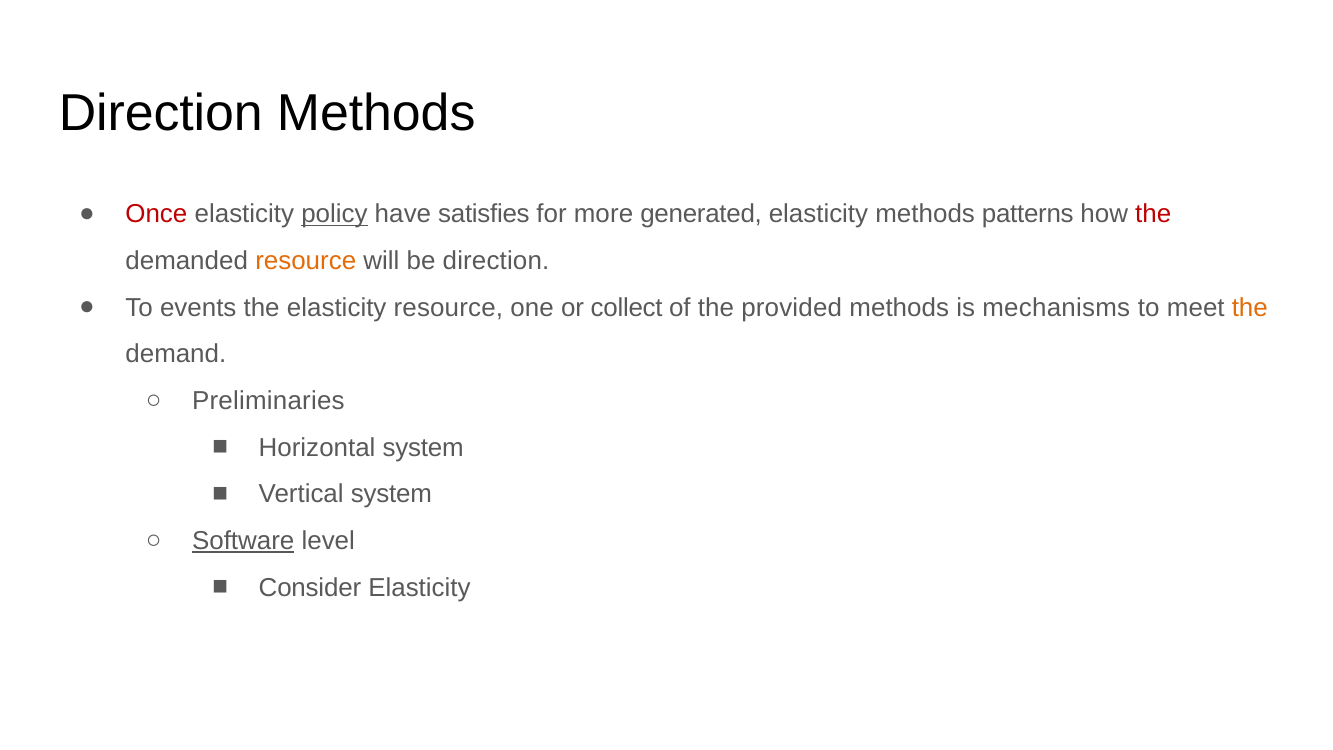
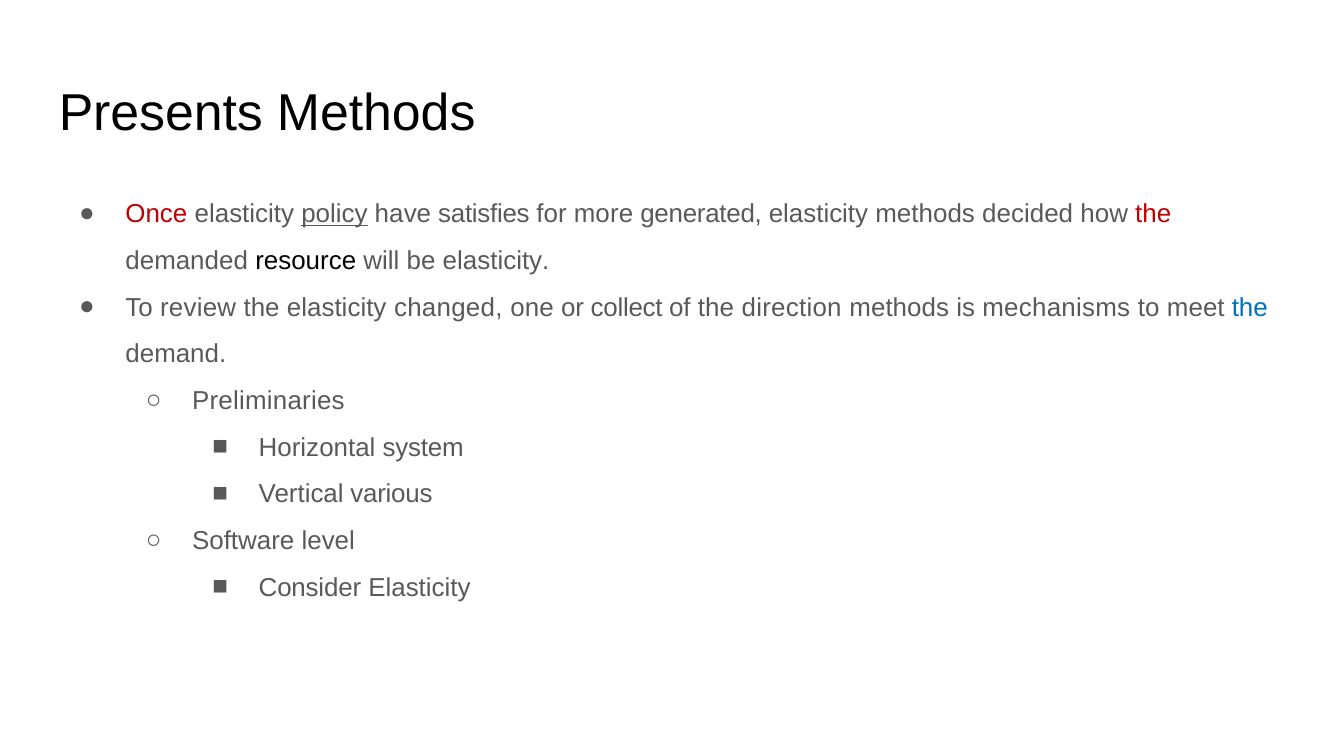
Direction: Direction -> Presents (161, 113)
patterns: patterns -> decided (1028, 214)
resource colour: orange -> black (306, 261)
be direction: direction -> elasticity (496, 261)
events: events -> review (198, 308)
elasticity resource: resource -> changed (448, 308)
provided: provided -> direction (792, 308)
the colour: orange -> blue (1250, 308)
Vertical system: system -> various (391, 494)
Software underline: present -> none (243, 541)
